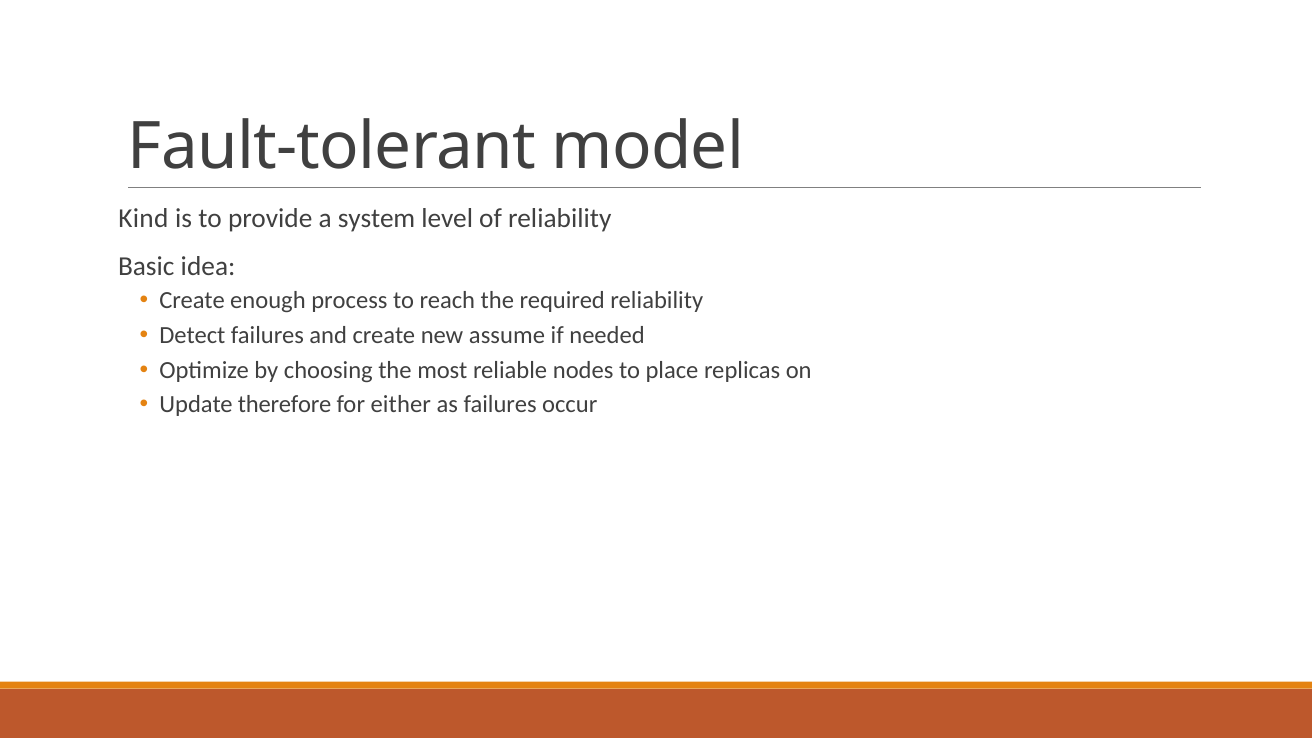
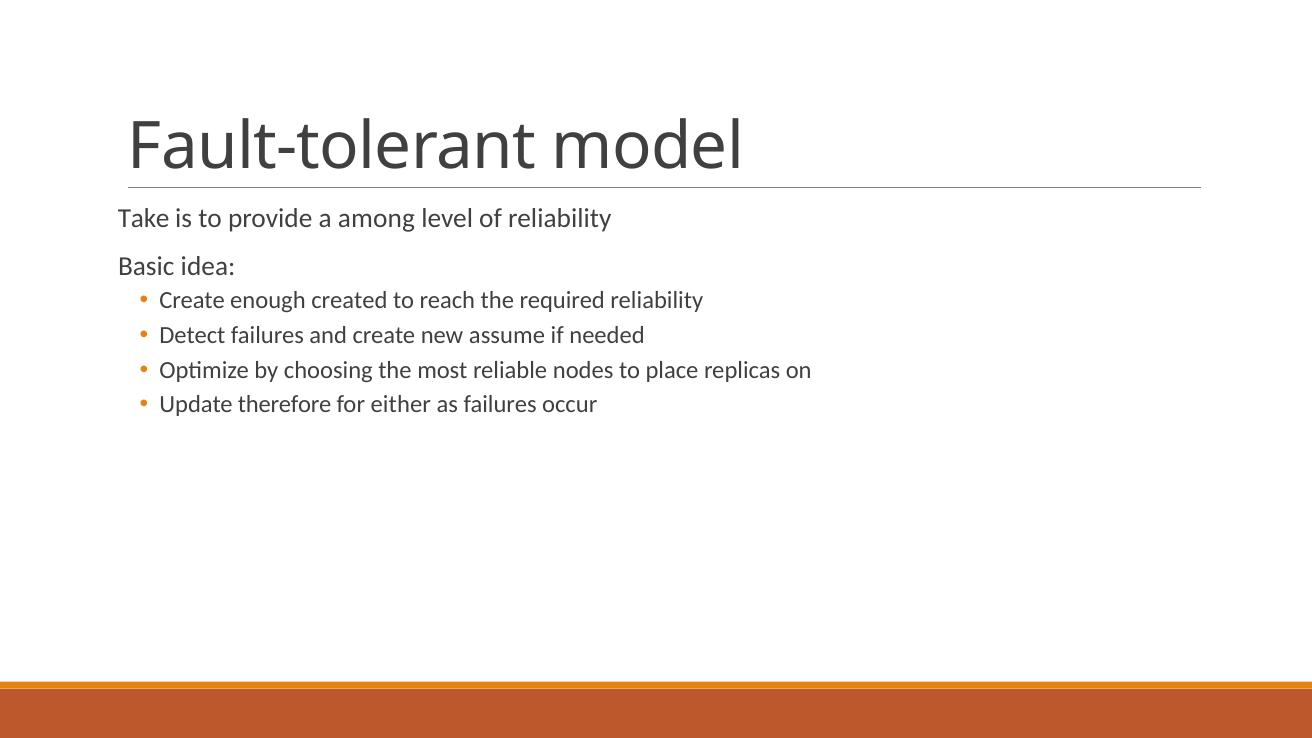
Kind: Kind -> Take (144, 218)
system: system -> among (376, 218)
process: process -> created (349, 300)
